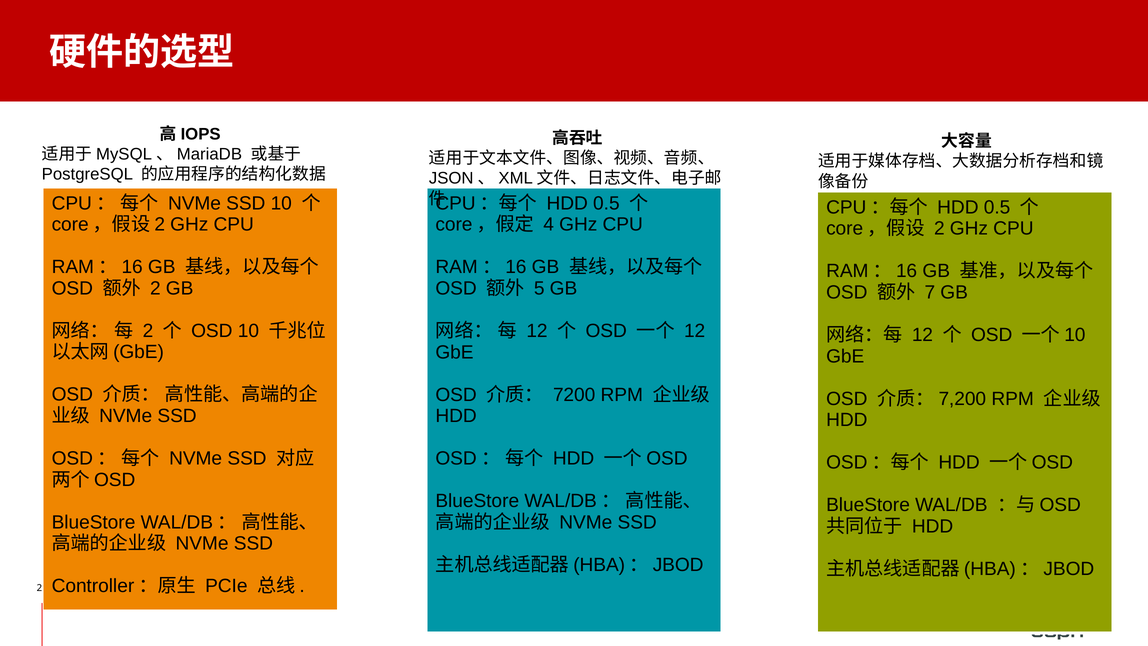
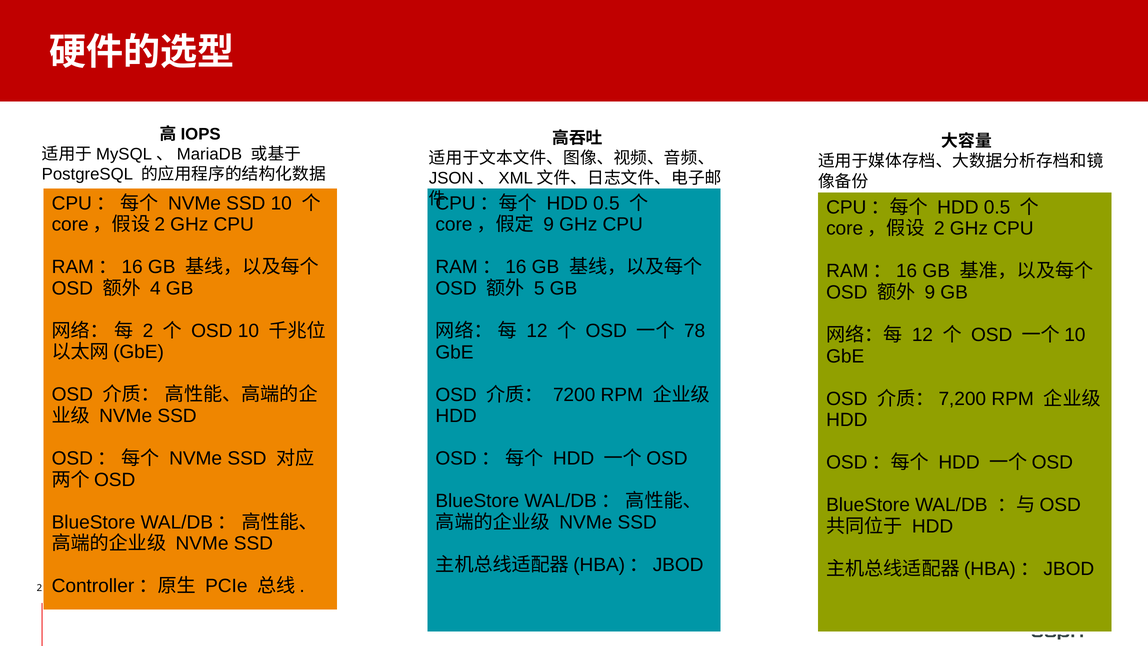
4: 4 -> 9 (549, 225)
2: 2 -> 4 (155, 288)
7: 7 -> 9 (930, 292)
12: 12 -> 78 (695, 331)
